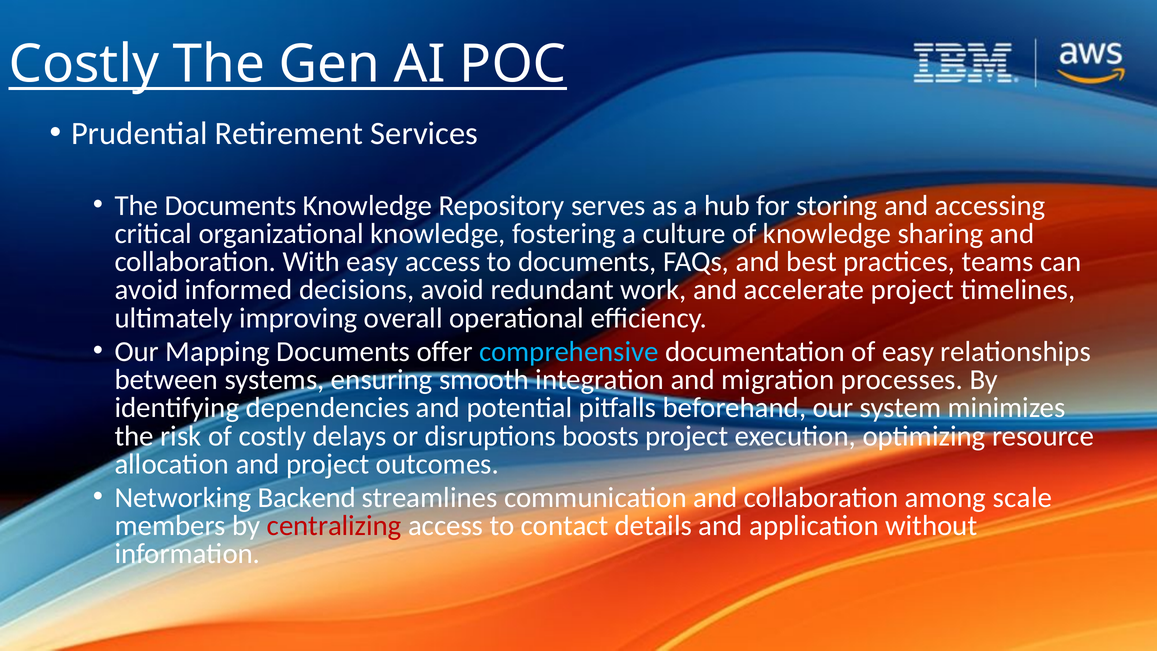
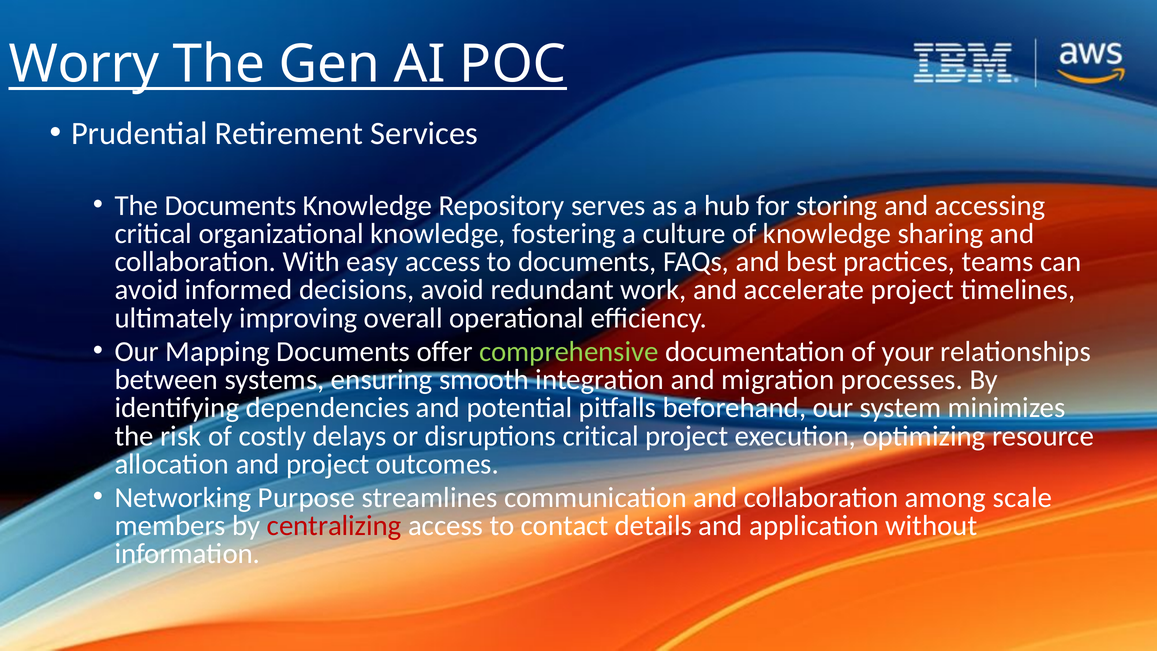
Costly: Costly -> Worry (84, 64)
comprehensive colour: light blue -> light green (569, 351)
of easy: easy -> your (908, 351)
disruptions boosts: boosts -> critical (601, 436)
Backend: Backend -> Purpose (307, 497)
